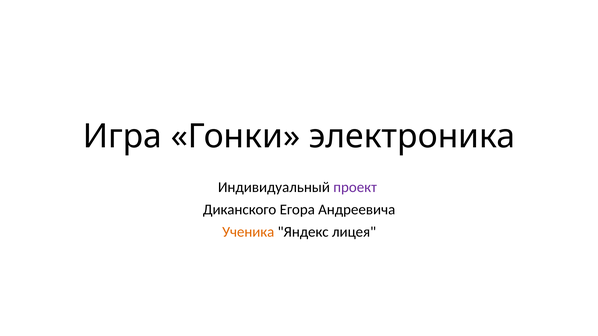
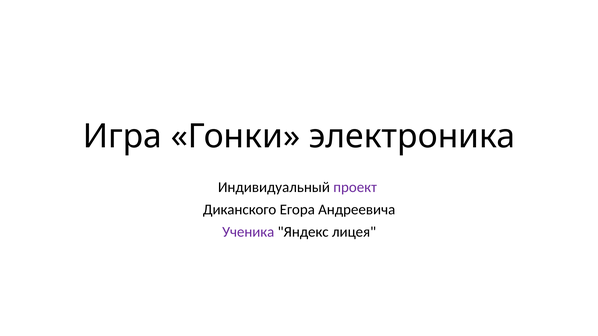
Ученика colour: orange -> purple (248, 232)
